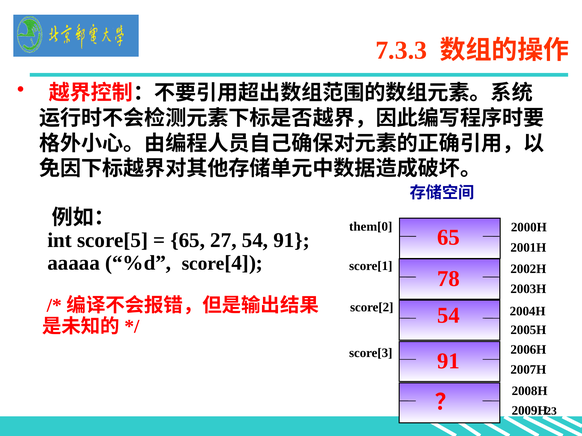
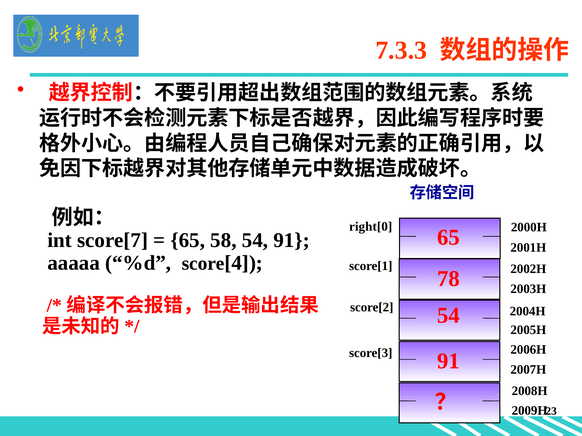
them[0: them[0 -> right[0 (371, 227)
score[5: score[5 -> score[7 (113, 240)
27: 27 -> 58 (223, 240)
